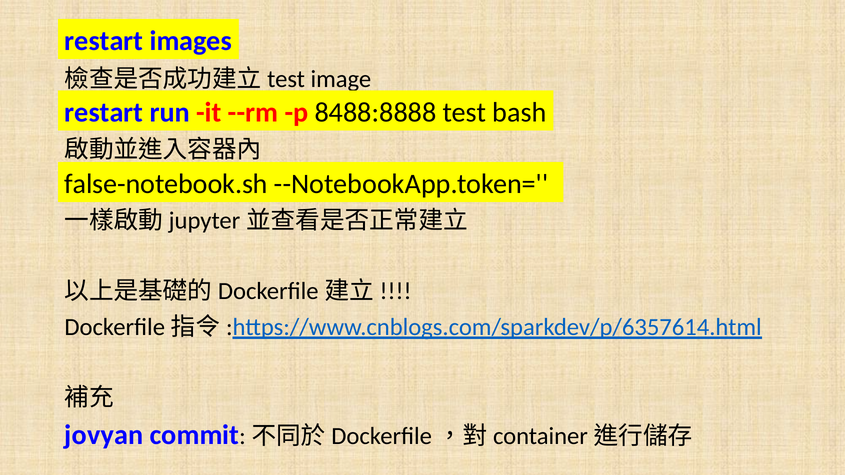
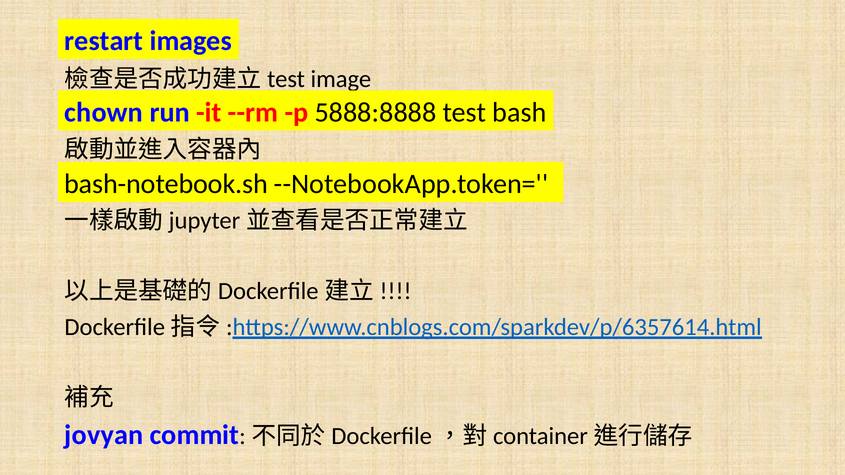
restart: restart -> chown (104, 113)
8488:8888: 8488:8888 -> 5888:8888 (376, 113)
false-notebook.sh: false-notebook.sh -> bash-notebook.sh (166, 184)
